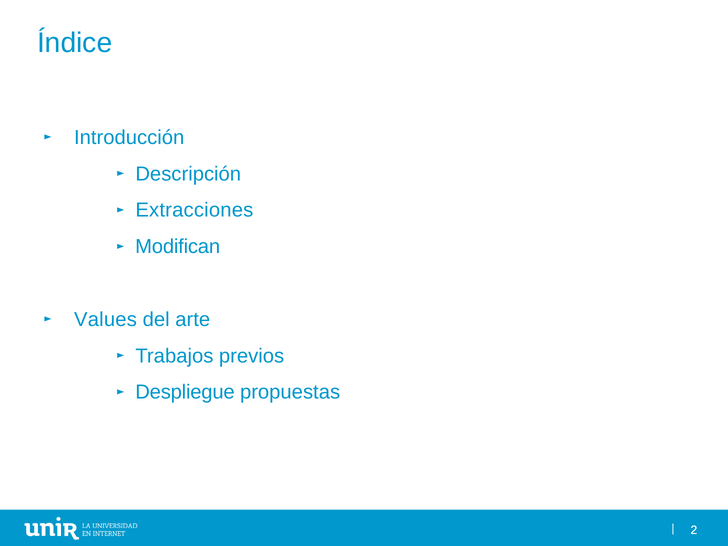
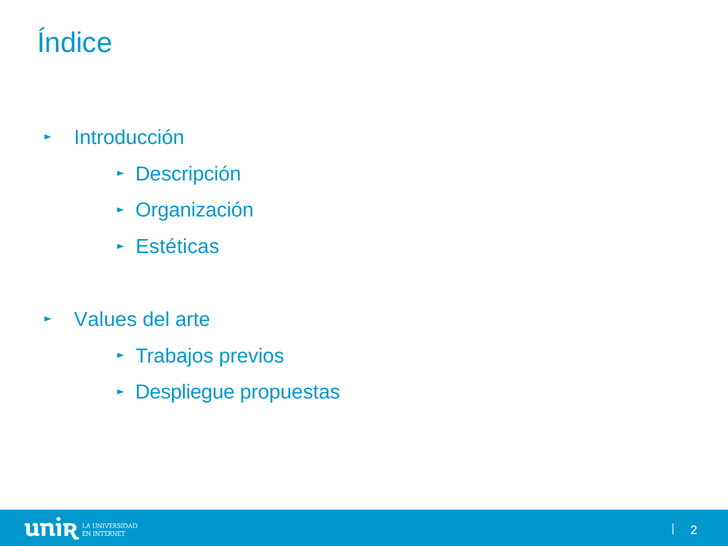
Extracciones: Extracciones -> Organización (195, 210)
Modifican: Modifican -> Estéticas (177, 247)
